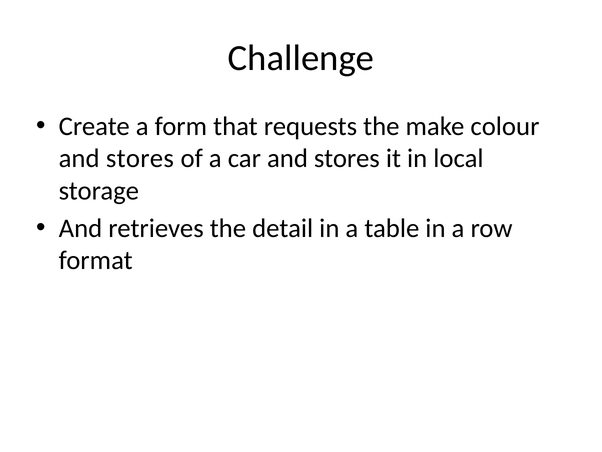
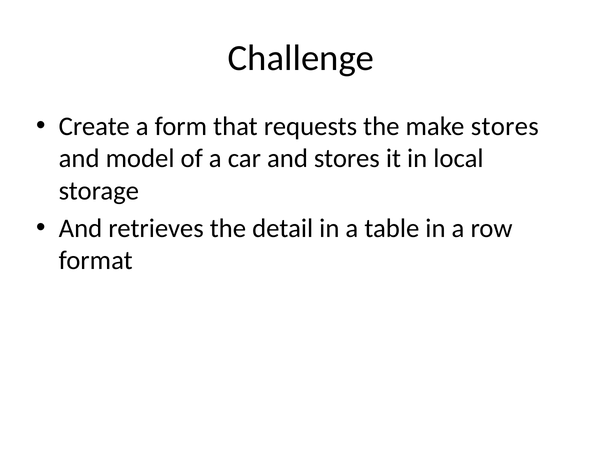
make colour: colour -> stores (505, 126)
stores: stores -> model (140, 158)
